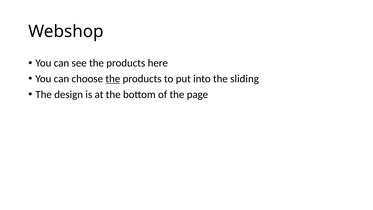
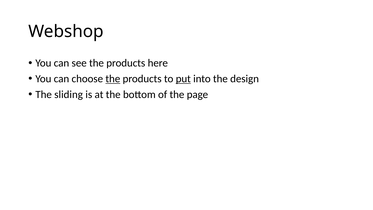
put underline: none -> present (183, 79)
sliding: sliding -> design (245, 79)
design: design -> sliding (69, 94)
